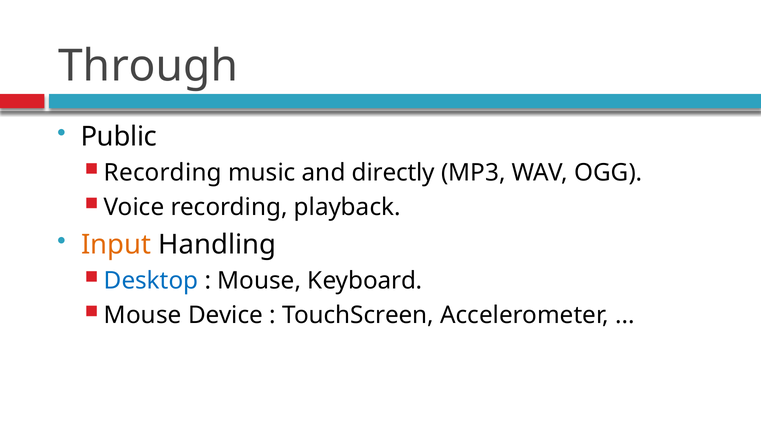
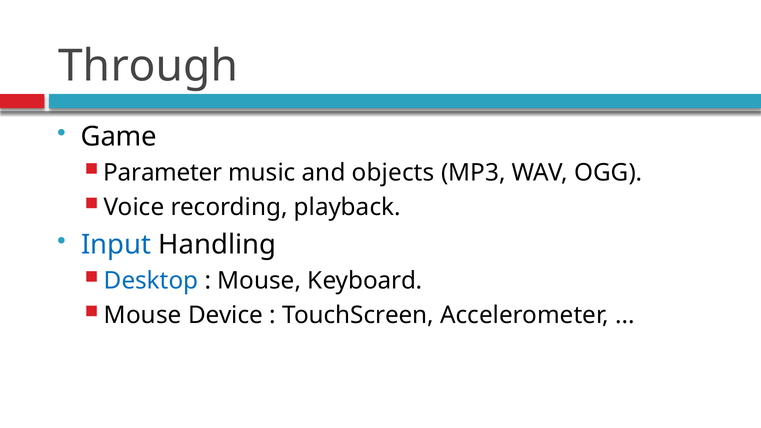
Public: Public -> Game (119, 137)
Recording: Recording -> Parameter (163, 173)
directly: directly -> objects (393, 173)
Input colour: orange -> blue (116, 244)
